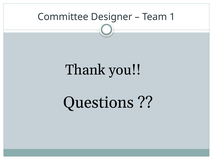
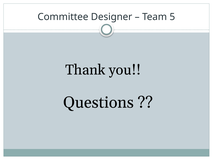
1: 1 -> 5 (172, 17)
